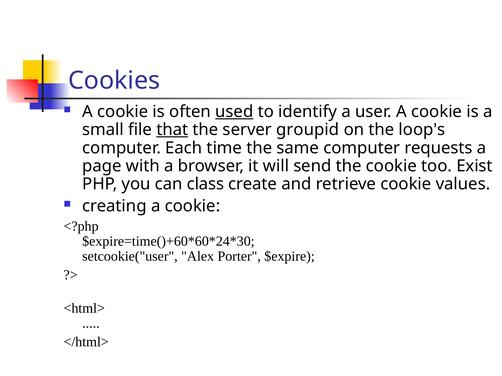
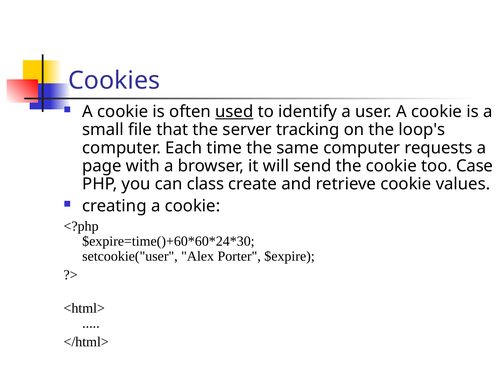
that underline: present -> none (172, 130)
groupid: groupid -> tracking (308, 130)
Exist: Exist -> Case (475, 166)
